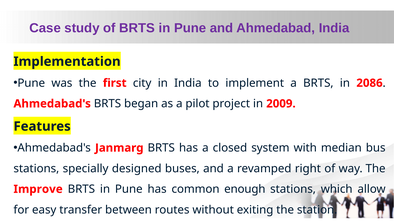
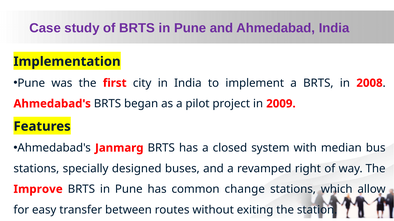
2086: 2086 -> 2008 (369, 83)
enough: enough -> change (245, 190)
